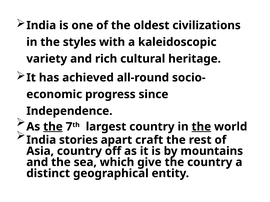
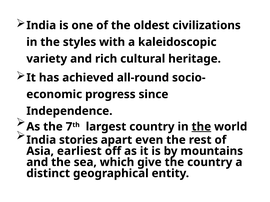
the underline: present -> none (53, 127)
craft: craft -> even (149, 140)
Asia country: country -> earliest (79, 151)
